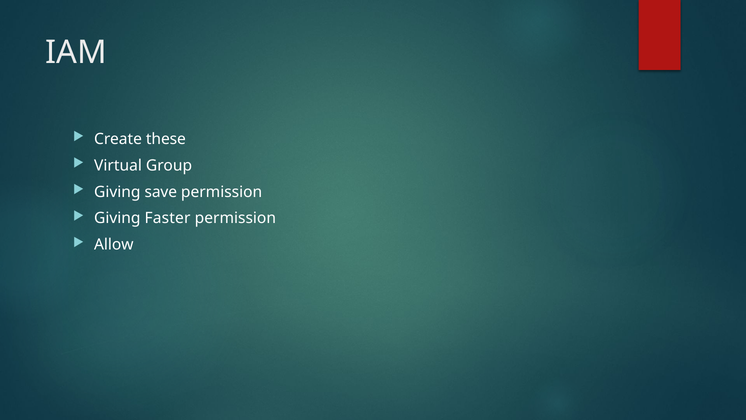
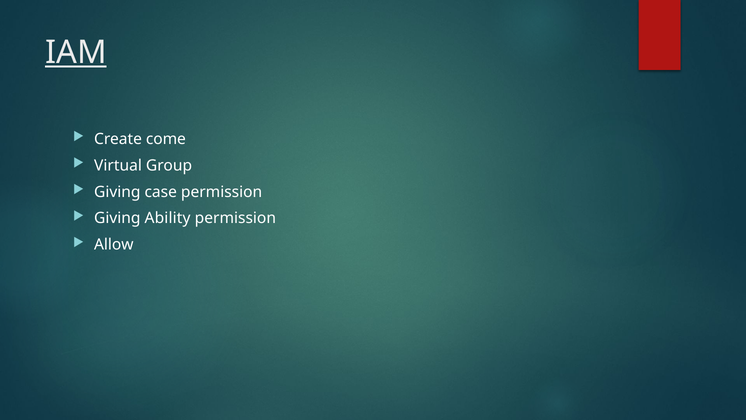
IAM underline: none -> present (76, 52)
these: these -> come (166, 139)
save: save -> case (161, 192)
Faster: Faster -> Ability (168, 218)
